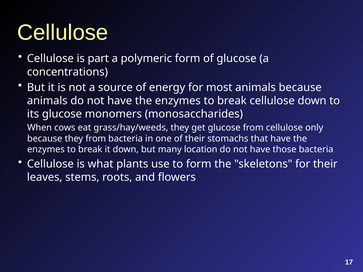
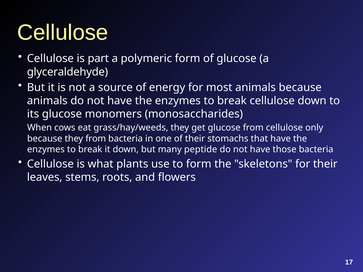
concentrations: concentrations -> glyceraldehyde (67, 72)
location: location -> peptide (201, 150)
